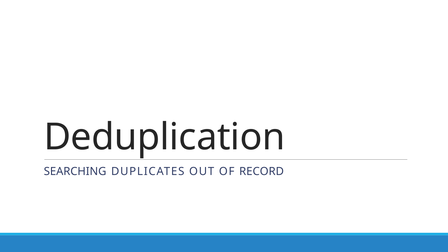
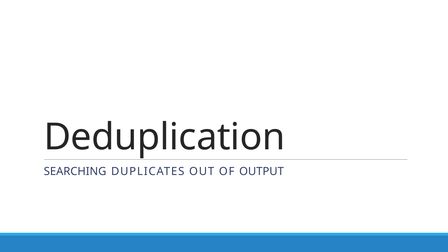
RECORD: RECORD -> OUTPUT (262, 171)
